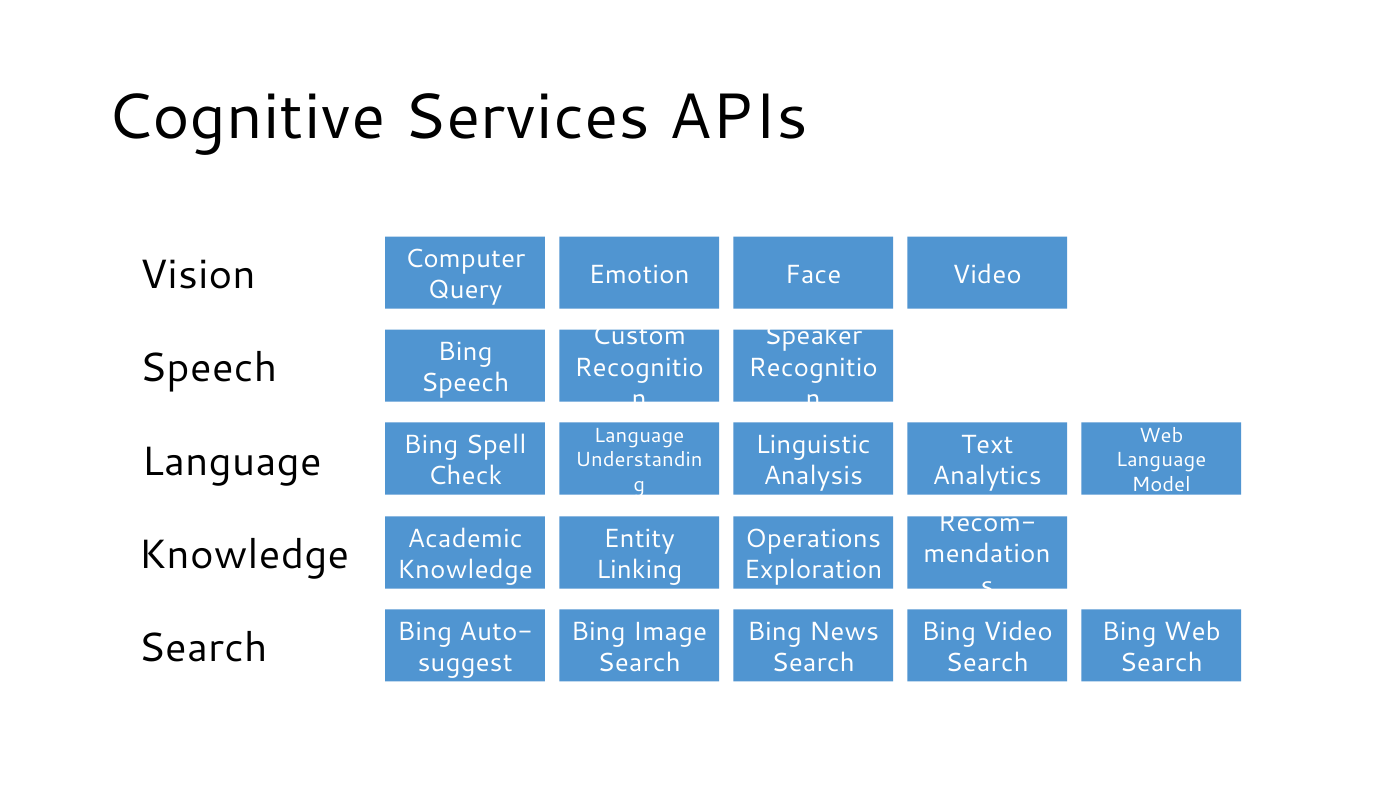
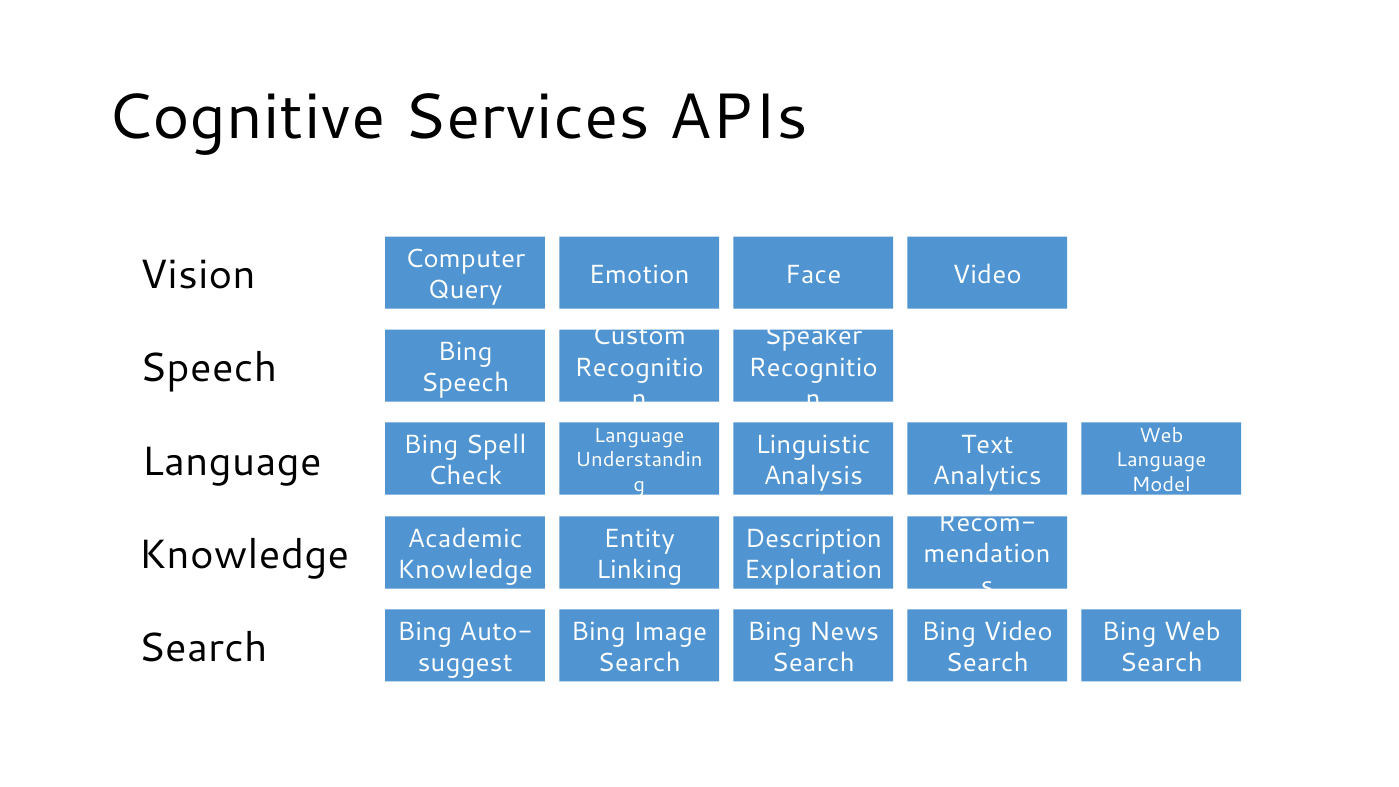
Operations: Operations -> Description (813, 539)
